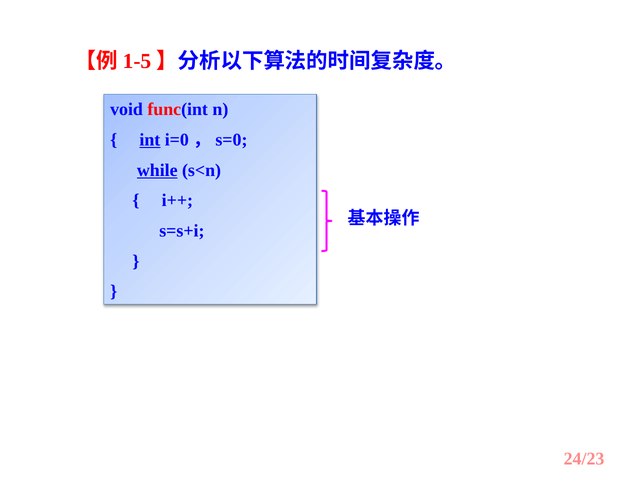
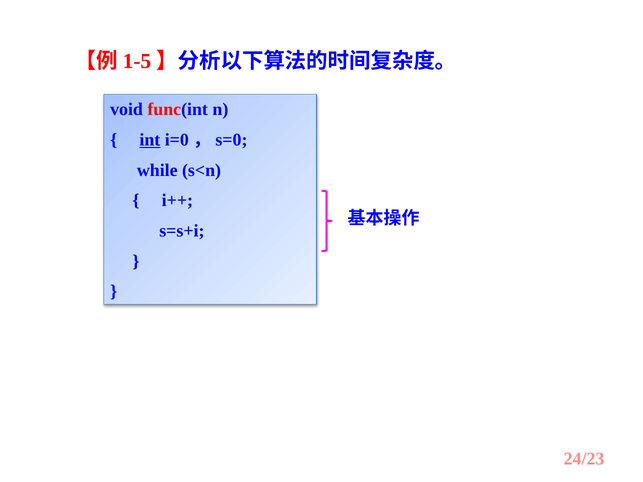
while underline: present -> none (157, 170)
